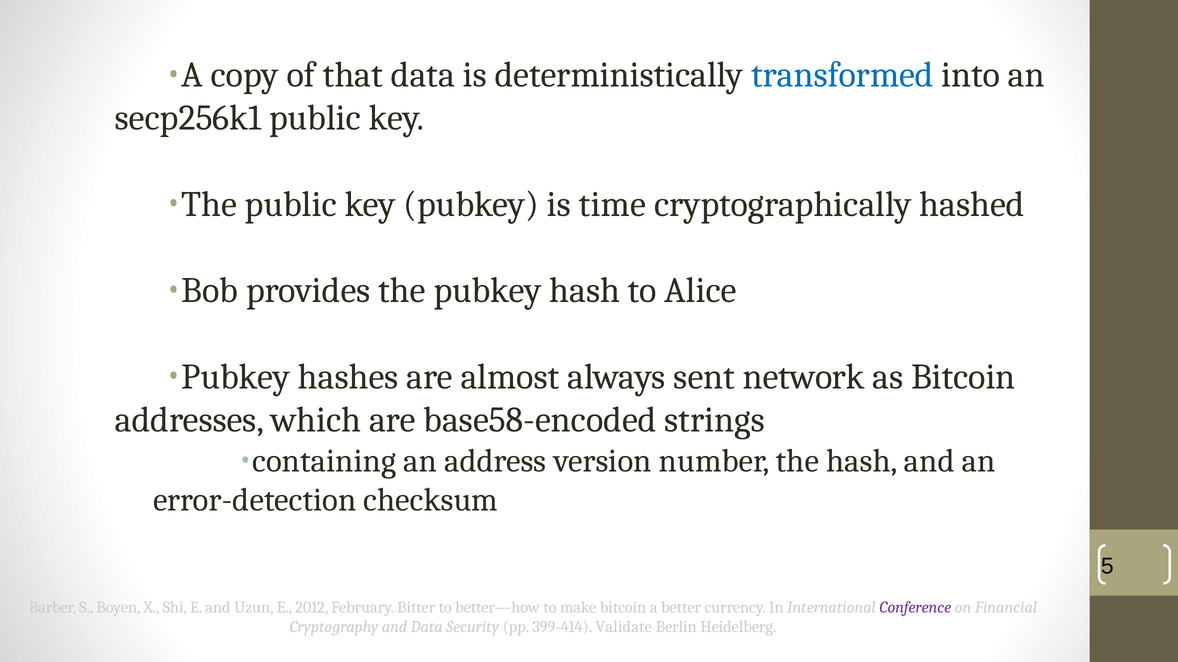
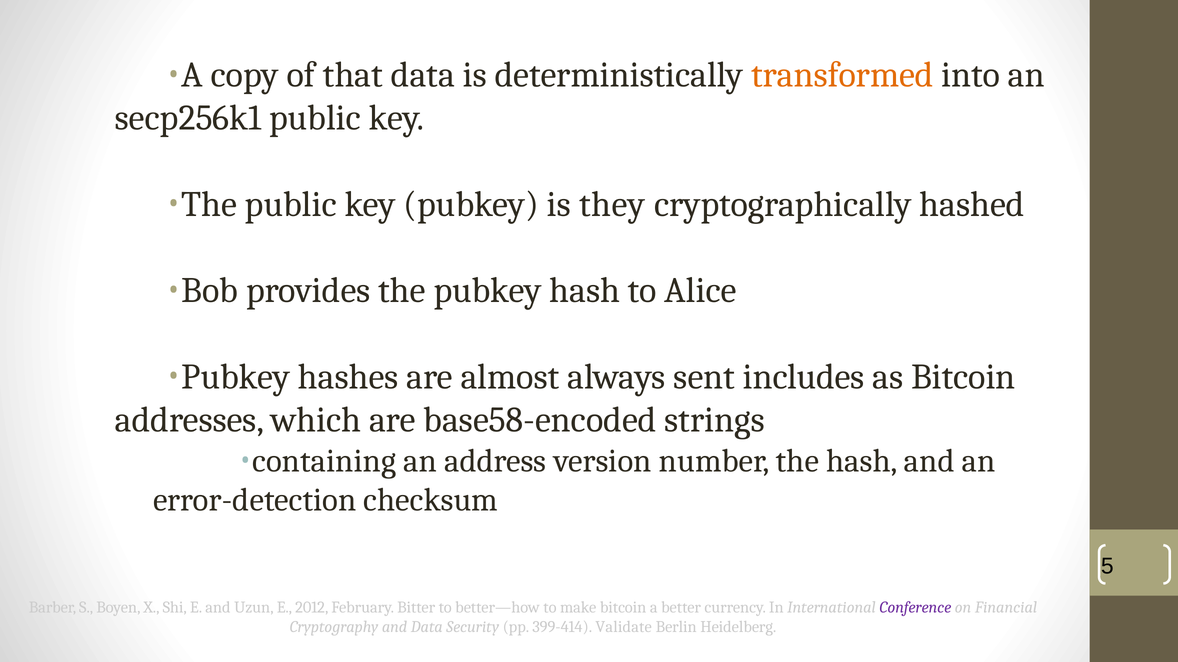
transformed colour: blue -> orange (842, 75)
time: time -> they (612, 204)
network: network -> includes (804, 377)
